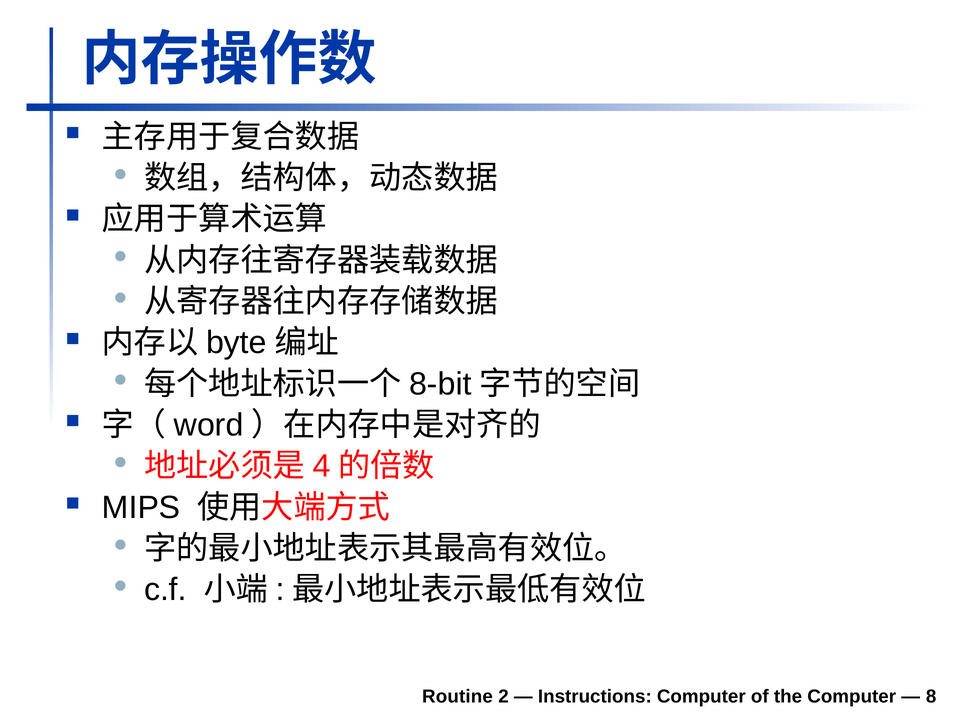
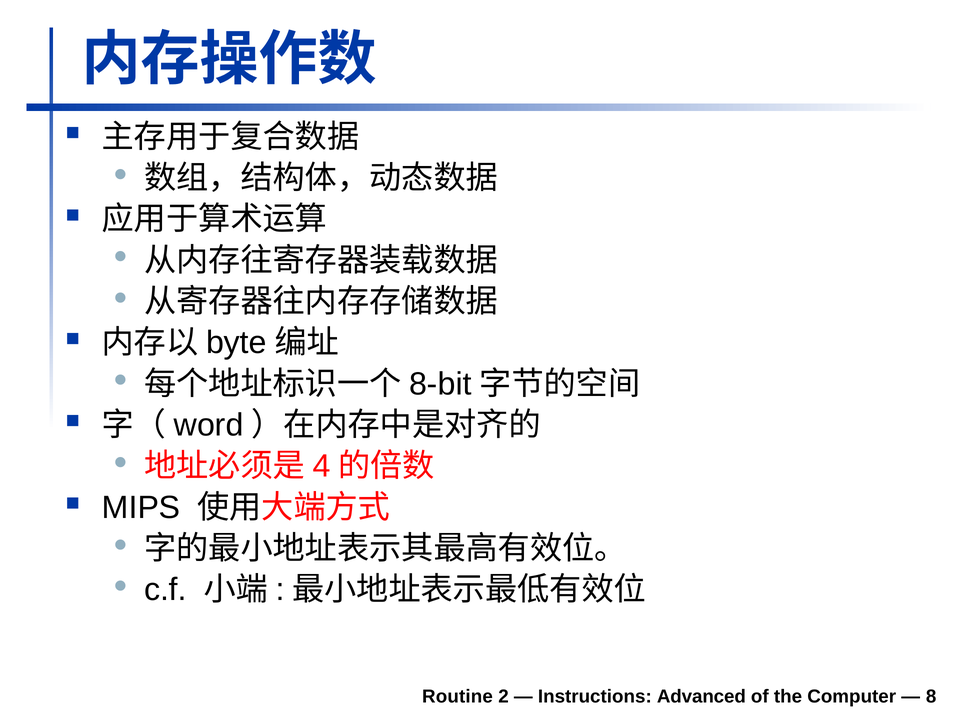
Instructions Computer: Computer -> Advanced (701, 697)
